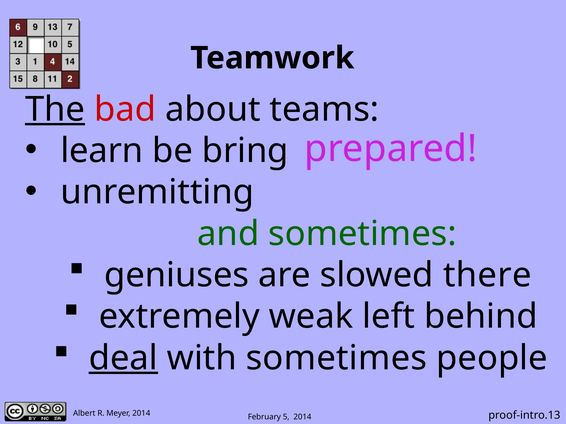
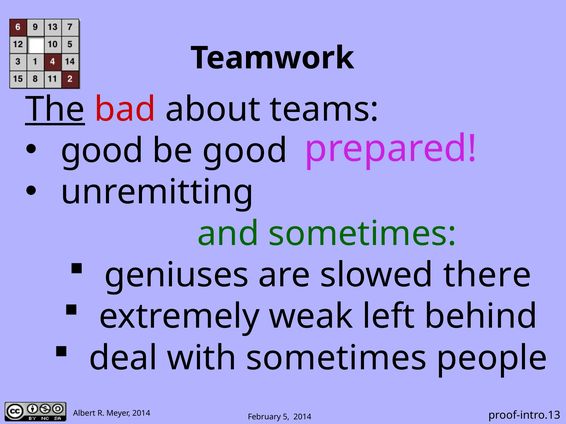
learn: learn -> good (102, 151)
be bring: bring -> good (245, 151)
deal underline: present -> none (123, 358)
